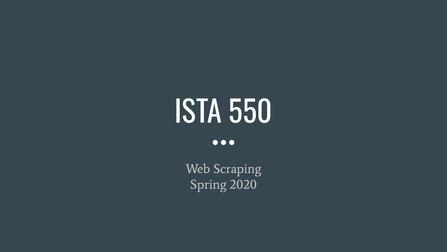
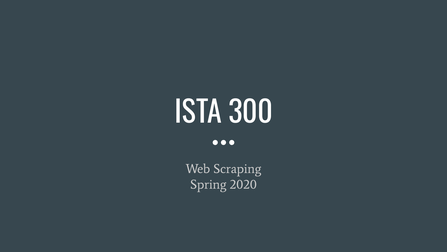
550: 550 -> 300 (251, 113)
